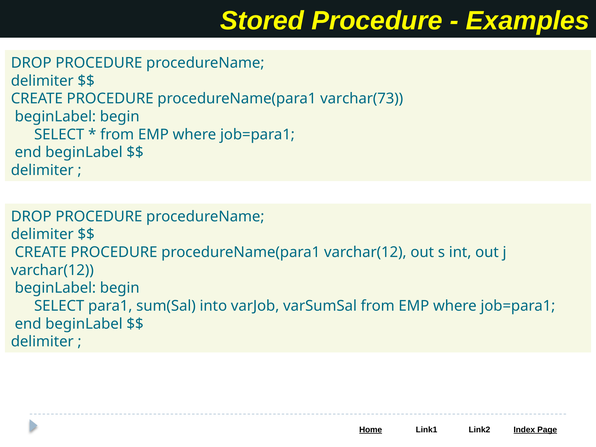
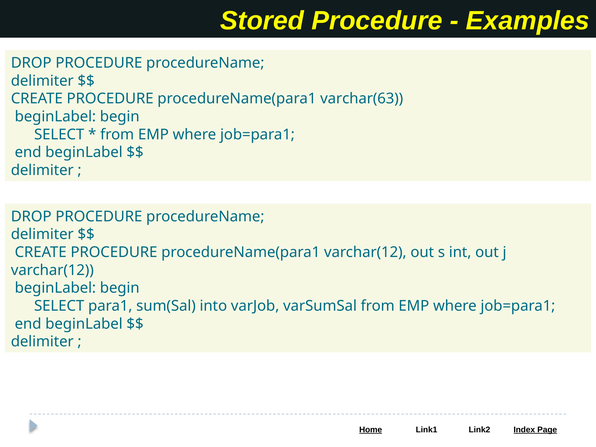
varchar(73: varchar(73 -> varchar(63 (362, 99)
